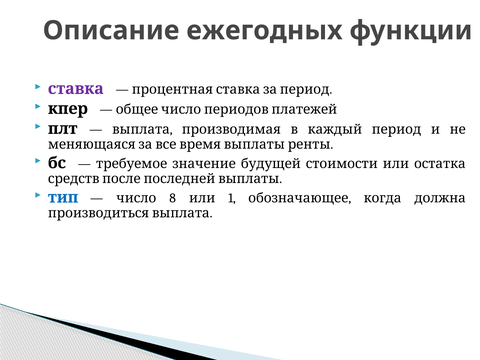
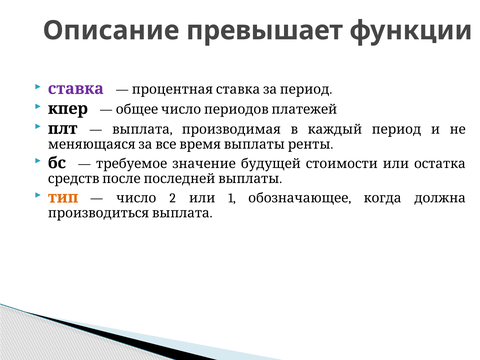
ежегодных: ежегодных -> превышает (265, 30)
тип colour: blue -> orange (63, 197)
8: 8 -> 2 (173, 198)
